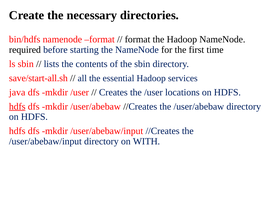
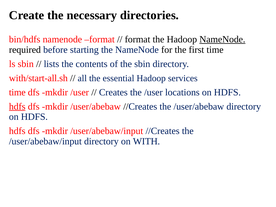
NameNode underline: none -> present (222, 39)
save/start-all.sh: save/start-all.sh -> with/start-all.sh (38, 78)
java: java -> time (17, 92)
